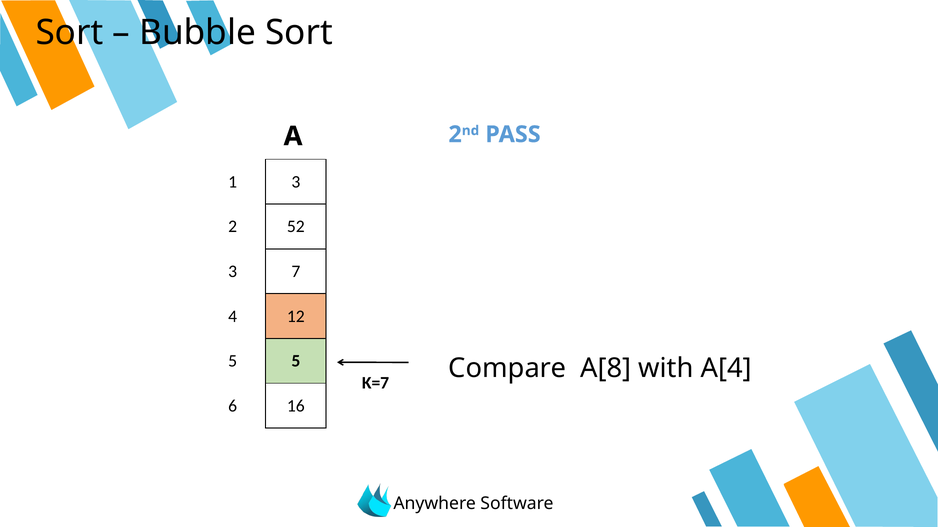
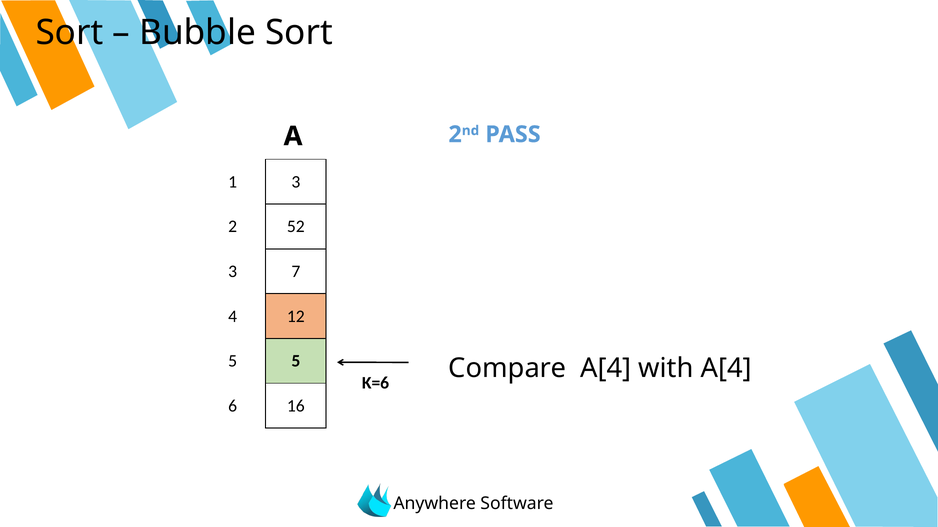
Compare A[8: A[8 -> A[4 (606, 369)
Κ=7: Κ=7 -> Κ=6 (376, 383)
